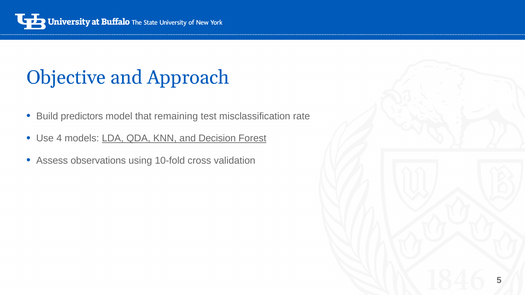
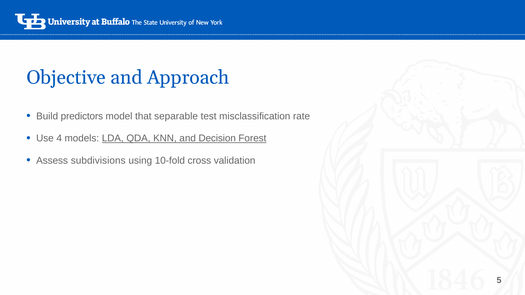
remaining: remaining -> separable (176, 116)
observations: observations -> subdivisions (98, 161)
